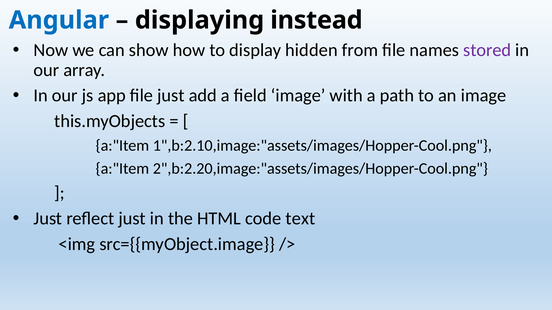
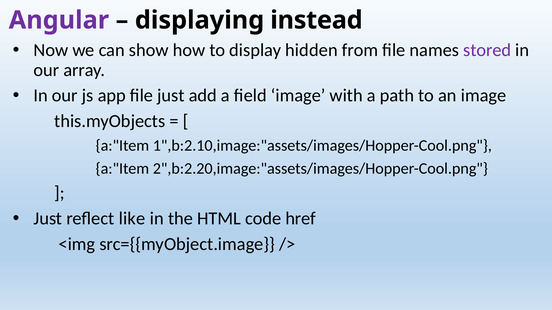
Angular colour: blue -> purple (59, 20)
reflect just: just -> like (132, 219)
text: text -> href (301, 219)
